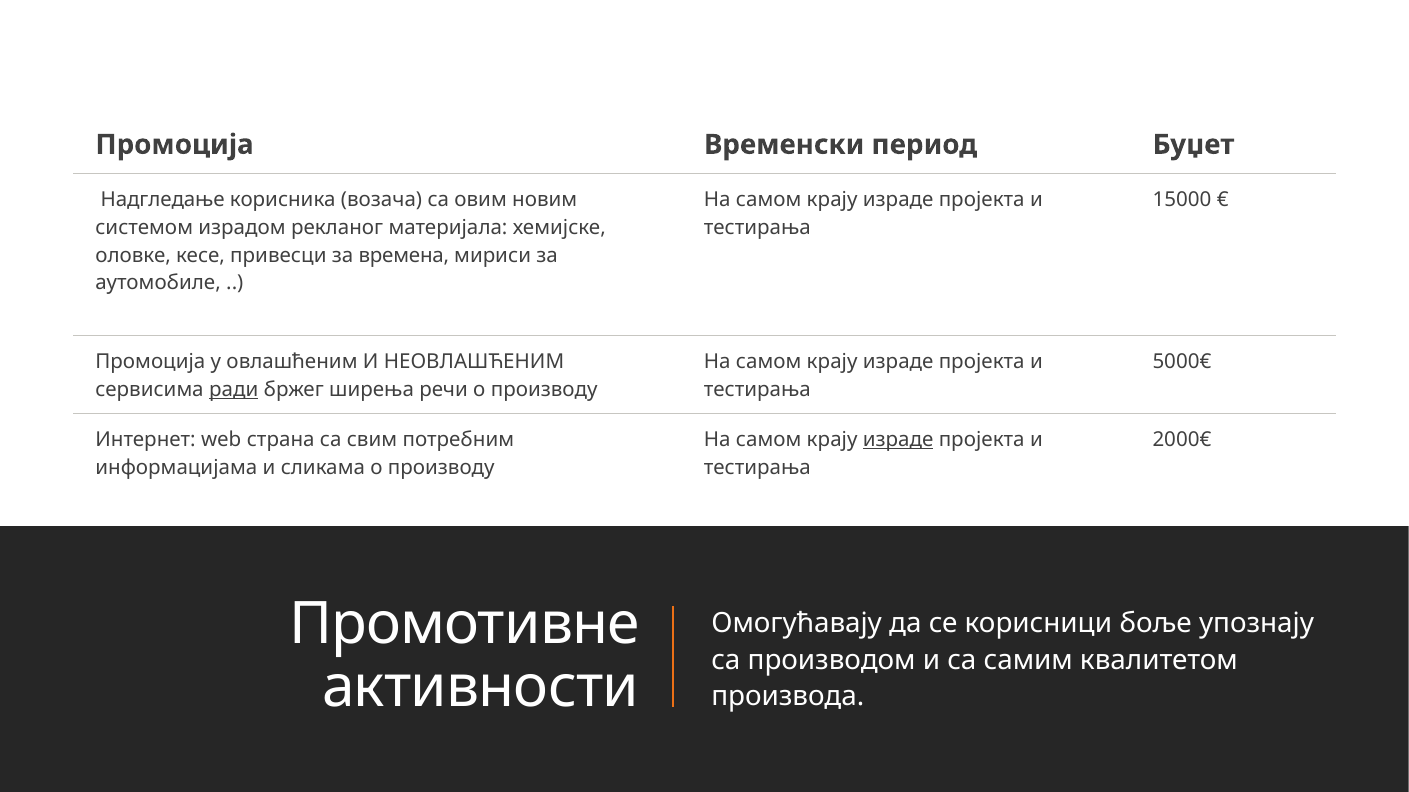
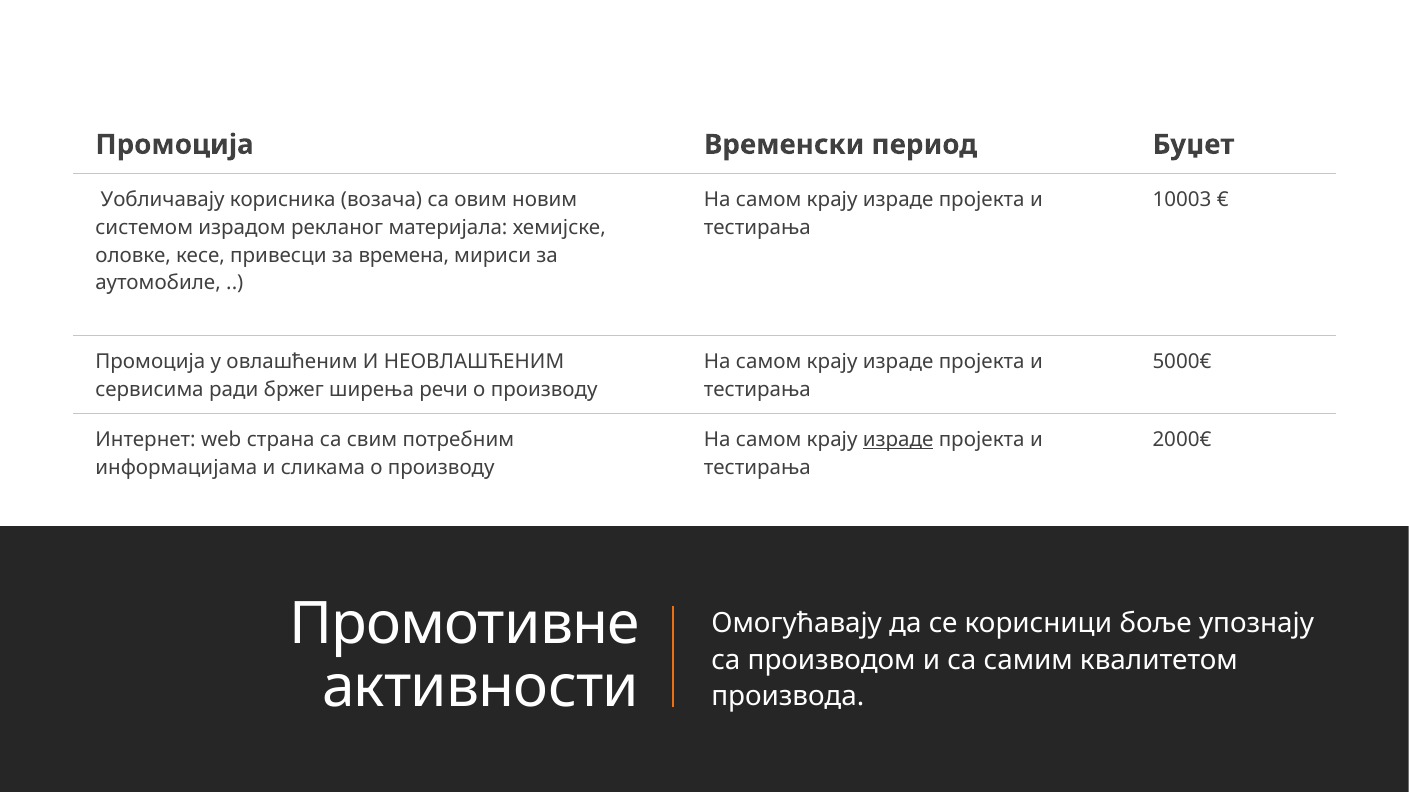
Надгледање: Надгледање -> Уобличавају (163, 199)
15000: 15000 -> 10003 (1182, 199)
ради underline: present -> none (234, 390)
